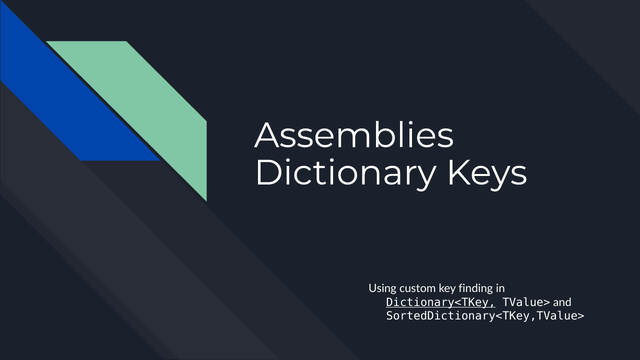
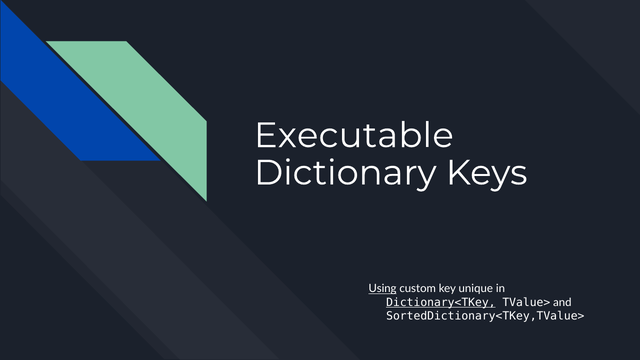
Assemblies: Assemblies -> Executable (354, 135)
Using underline: none -> present (383, 289)
finding: finding -> unique (476, 289)
